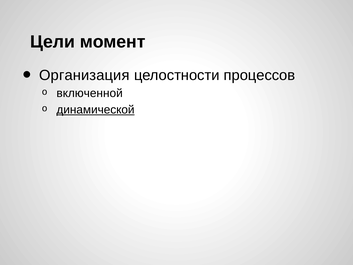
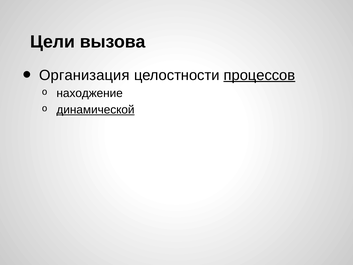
момент: момент -> вызова (113, 42)
процессов underline: none -> present (259, 75)
включенной: включенной -> находжение (90, 93)
